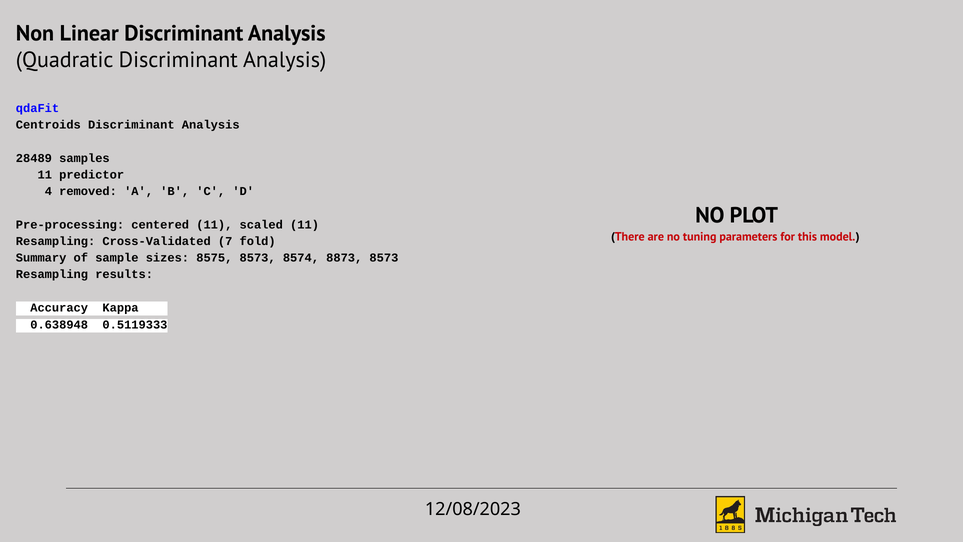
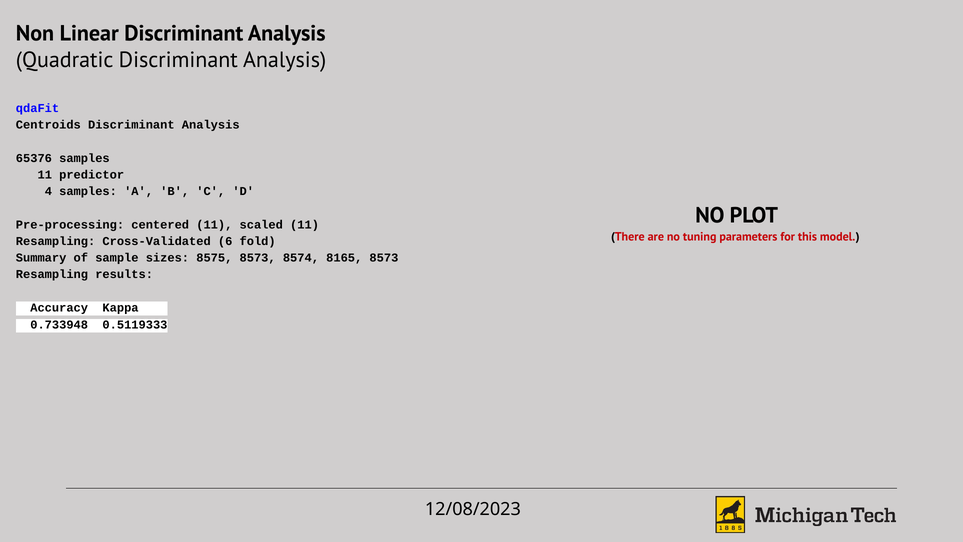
28489: 28489 -> 65376 (34, 158)
4 removed: removed -> samples (88, 191)
7: 7 -> 6 (225, 241)
8873: 8873 -> 8165 (344, 258)
0.638948: 0.638948 -> 0.733948 (59, 325)
